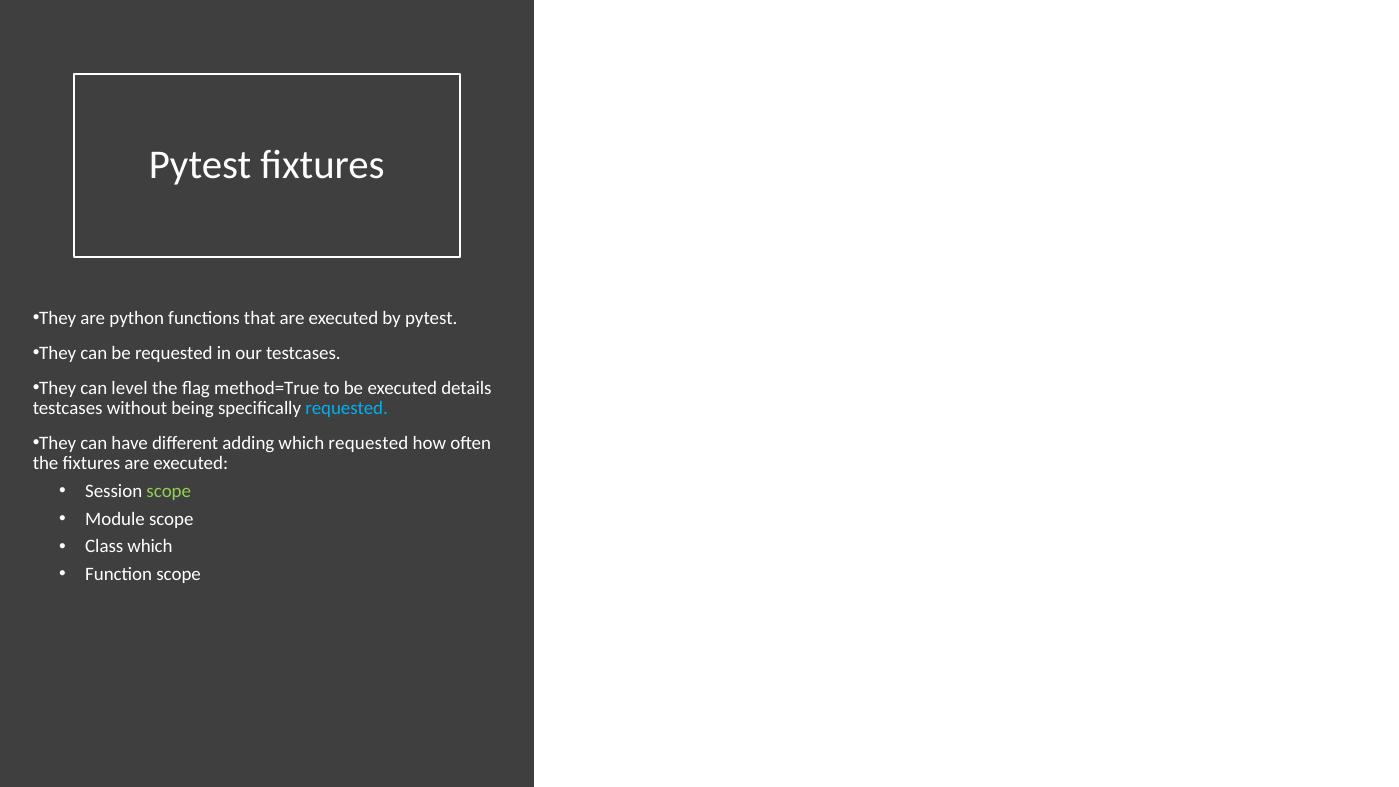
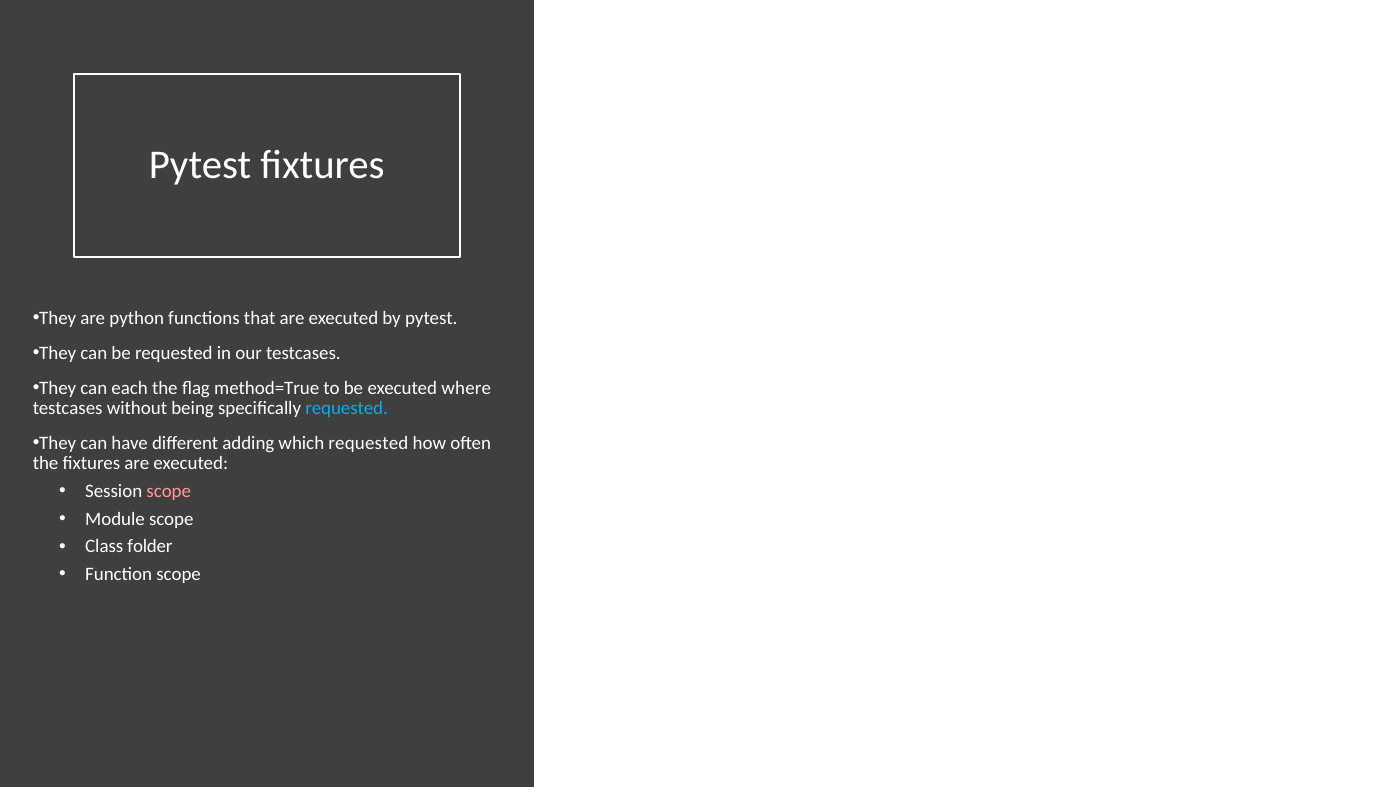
level: level -> each (130, 388)
details: details -> where (466, 388)
scope colour: light green -> pink (169, 491)
Class which: which -> folder (150, 546)
